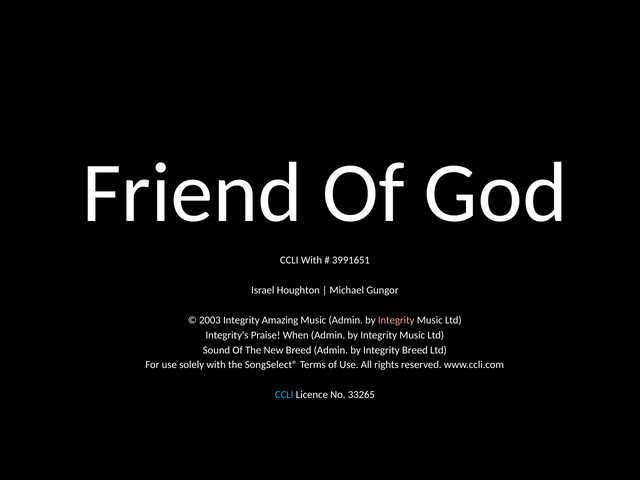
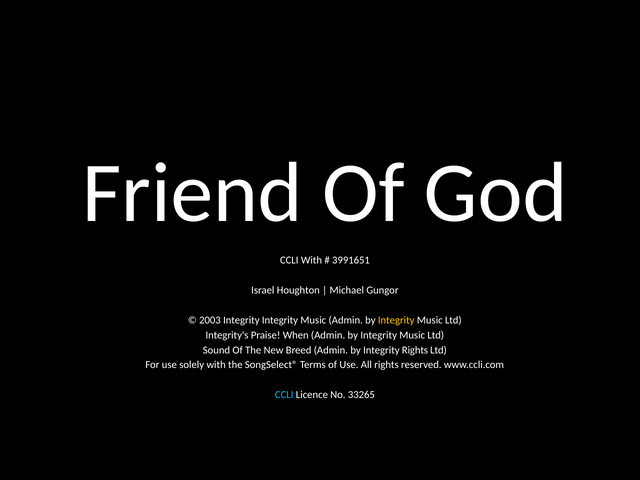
Integrity Amazing: Amazing -> Integrity (280, 320)
Integrity colour: pink -> yellow (396, 320)
Integrity Breed: Breed -> Rights (415, 350)
